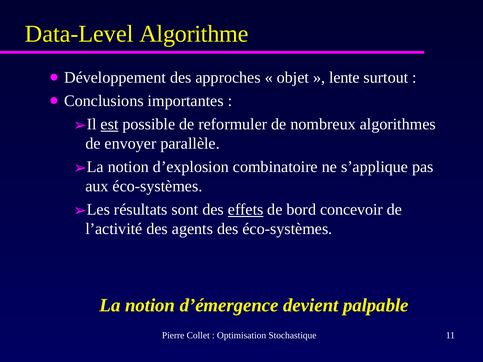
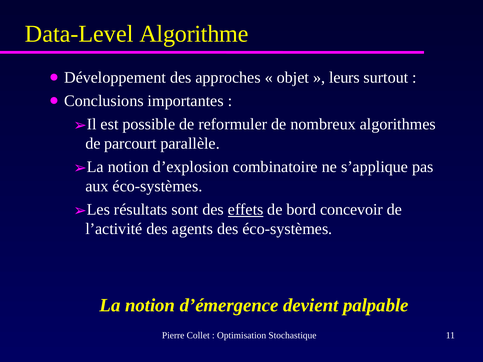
lente: lente -> leurs (344, 78)
est underline: present -> none (110, 124)
envoyer: envoyer -> parcourt (131, 144)
